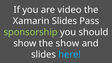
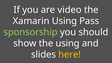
Xamarin Slides: Slides -> Using (64, 21)
the show: show -> using (68, 43)
here colour: light blue -> yellow (70, 55)
